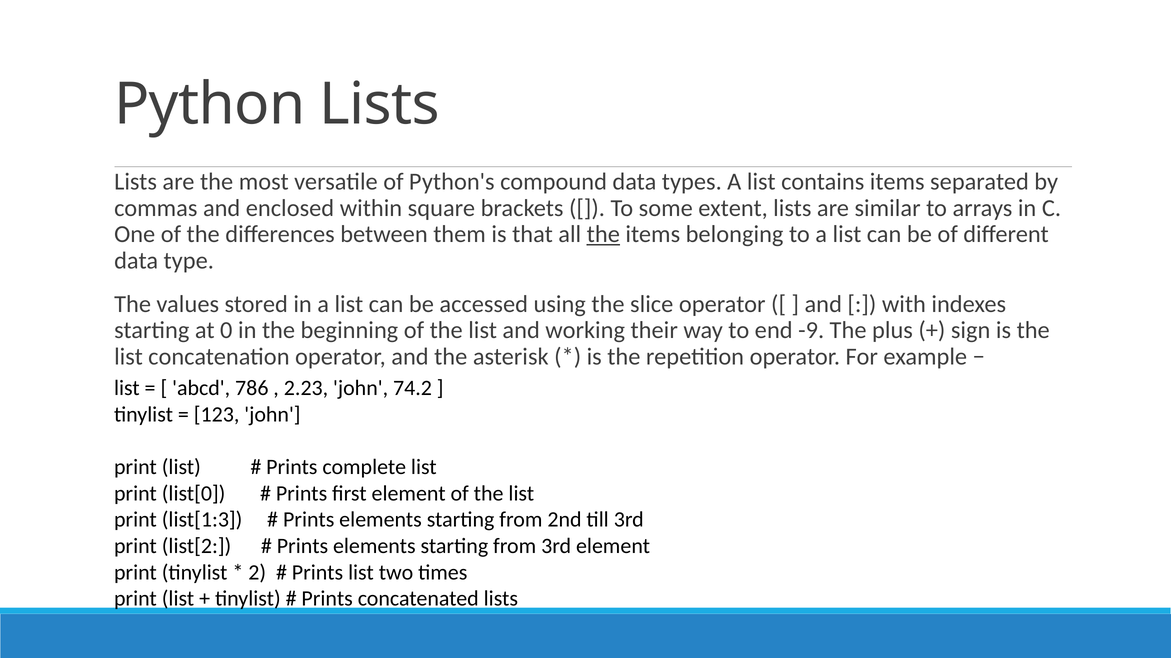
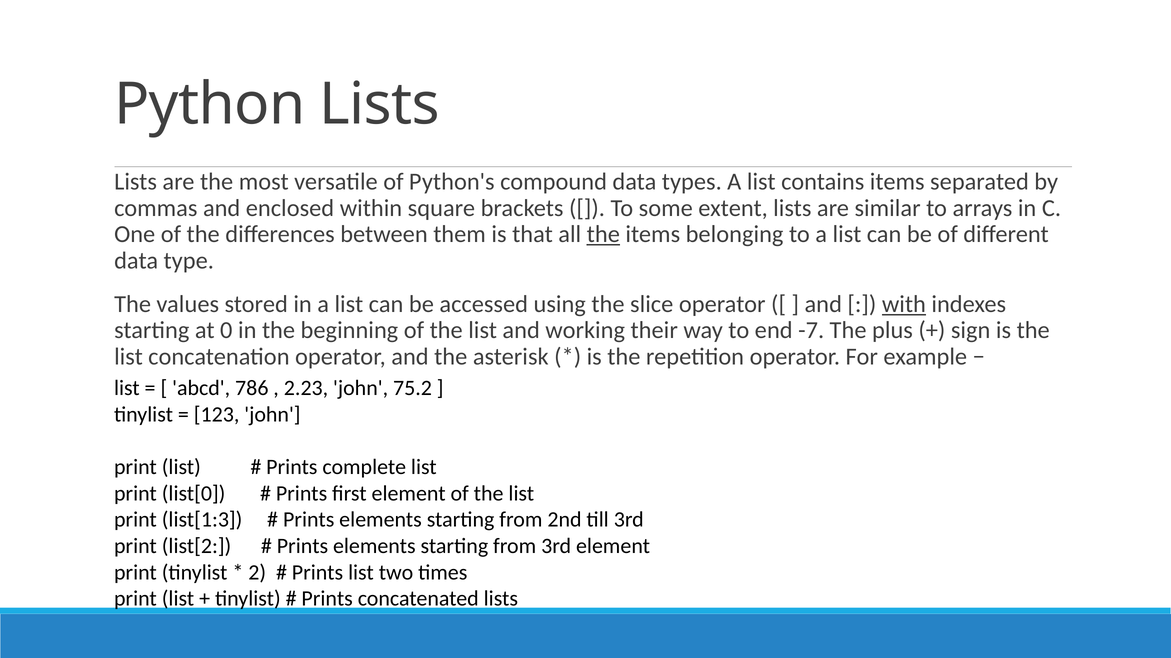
with underline: none -> present (904, 304)
-9: -9 -> -7 (811, 331)
74.2: 74.2 -> 75.2 (412, 389)
